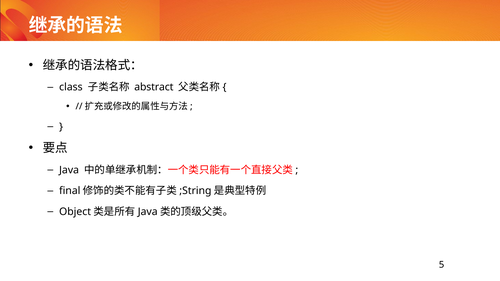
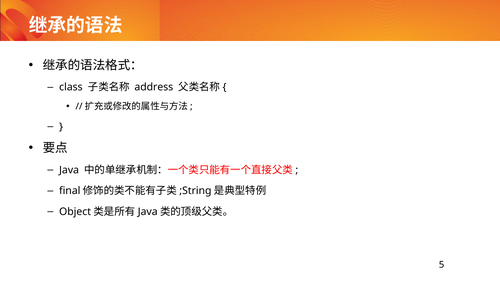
abstract: abstract -> address (154, 87)
